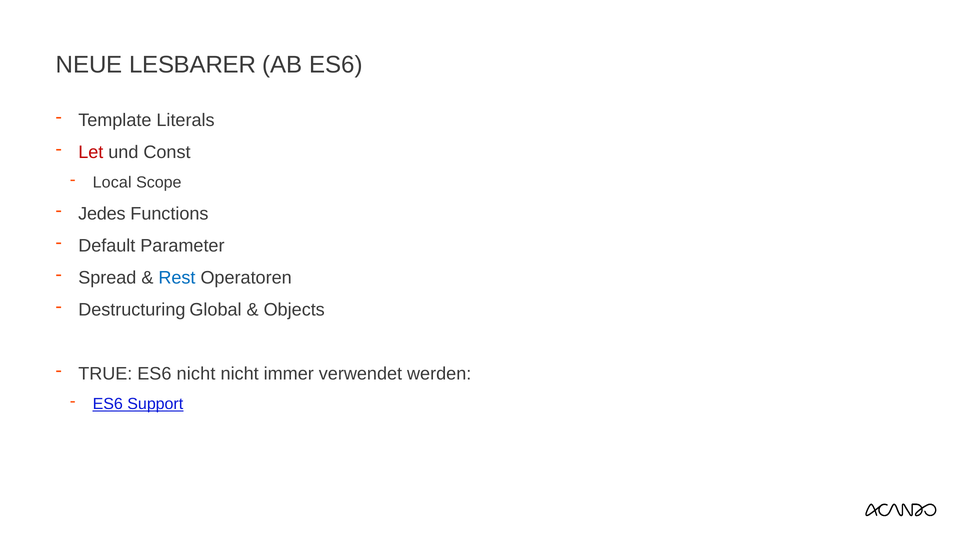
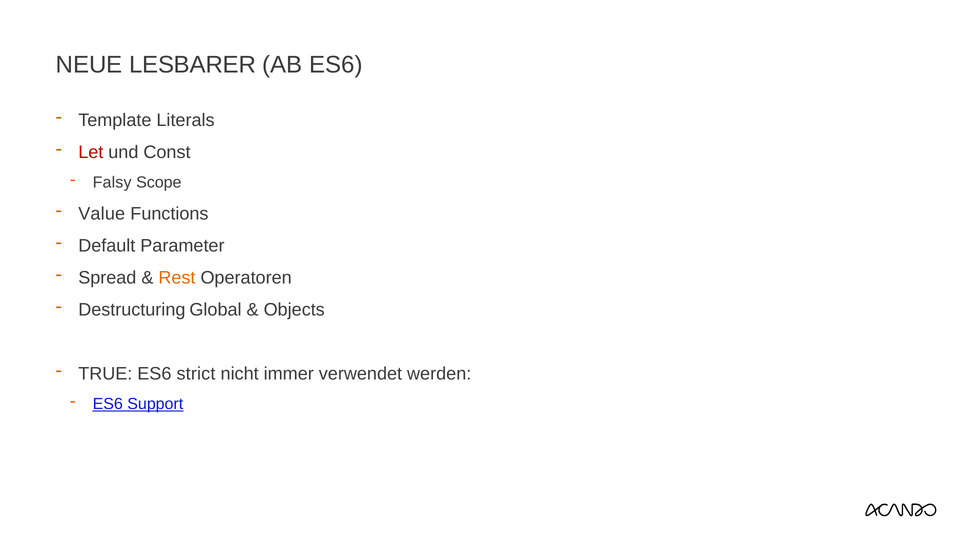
Local: Local -> Falsy (112, 183)
Jedes: Jedes -> Value (102, 213)
Rest colour: blue -> orange (177, 278)
ES6 nicht: nicht -> strict (196, 374)
